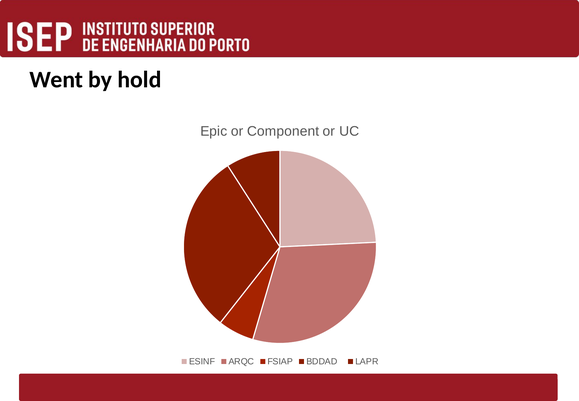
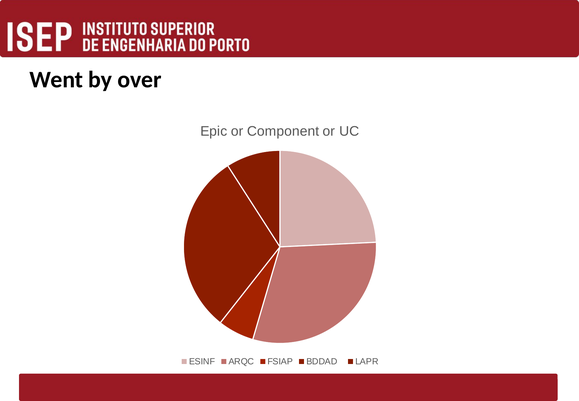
hold: hold -> over (139, 80)
